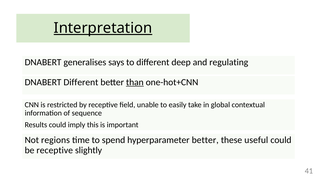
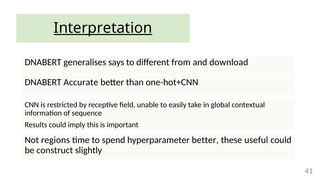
deep: deep -> from (181, 62)
regulating: regulating -> download (229, 62)
DNABERT Different: Different -> Accurate (81, 82)
than underline: present -> none (135, 82)
be receptive: receptive -> construct (55, 150)
